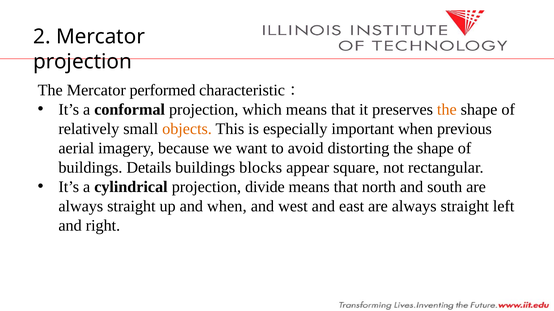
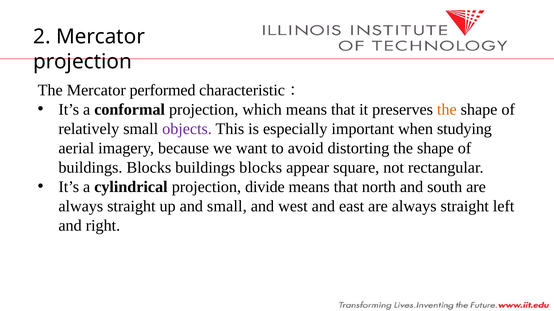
objects colour: orange -> purple (187, 129)
previous: previous -> studying (464, 129)
Details: Details -> Blocks (149, 168)
and when: when -> small (227, 207)
